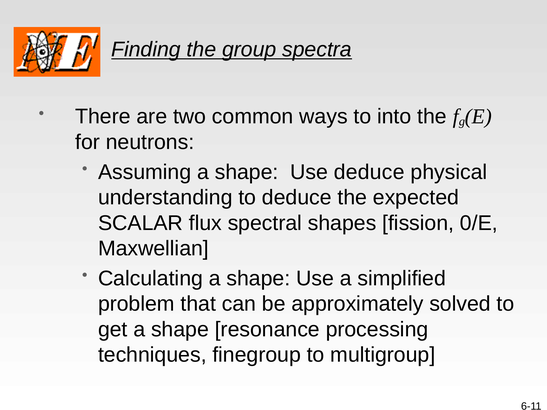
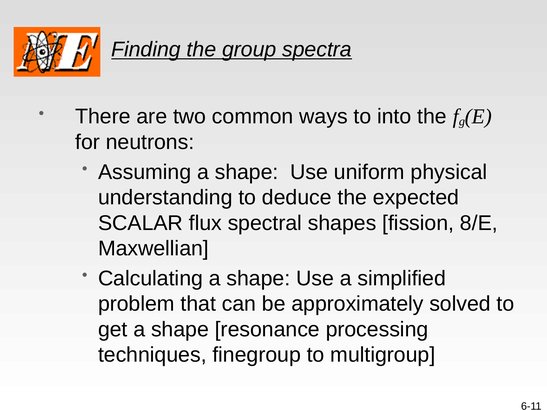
Use deduce: deduce -> uniform (369, 172)
0/E: 0/E -> 8/E (479, 223)
